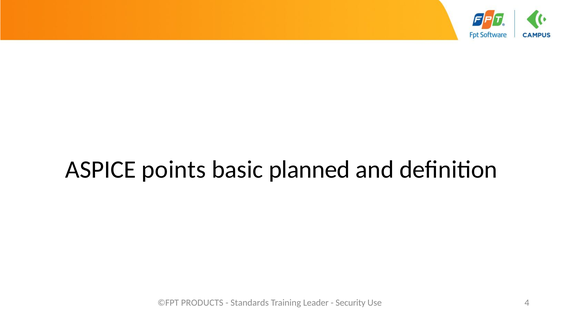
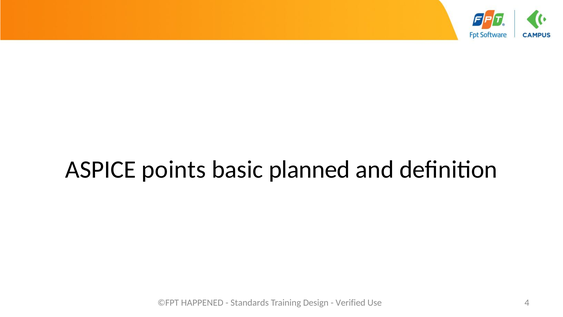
PRODUCTS: PRODUCTS -> HAPPENED (202, 303)
Leader: Leader -> Design (316, 303)
Security: Security -> Verified (351, 303)
